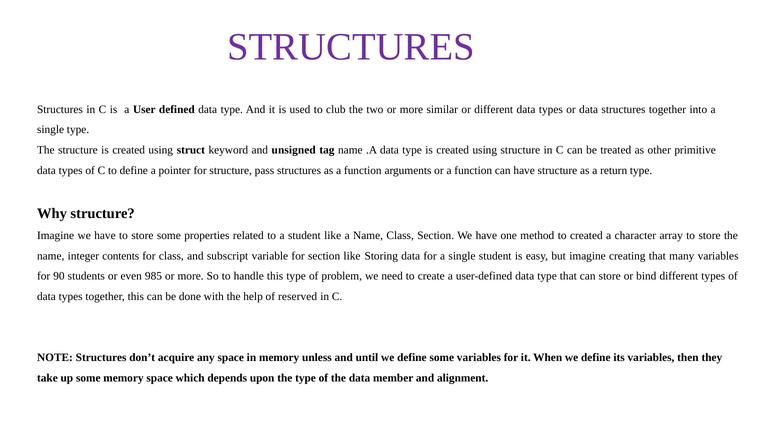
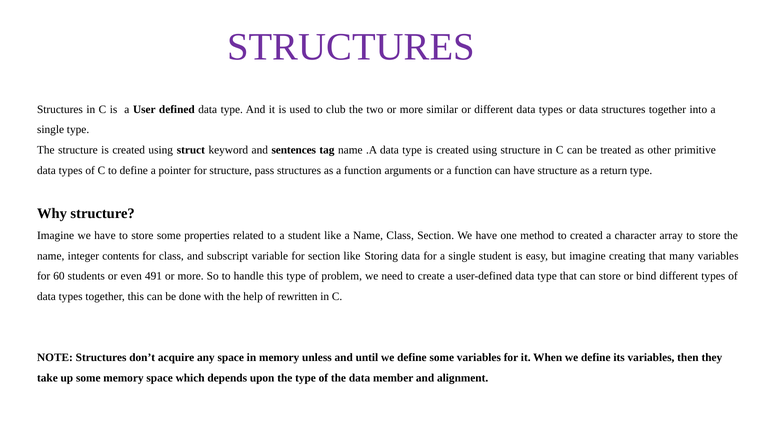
unsigned: unsigned -> sentences (294, 150)
90: 90 -> 60 (59, 276)
985: 985 -> 491 (153, 276)
reserved: reserved -> rewritten (298, 297)
